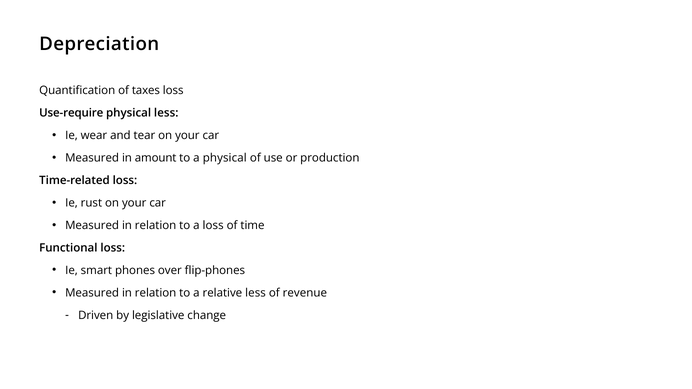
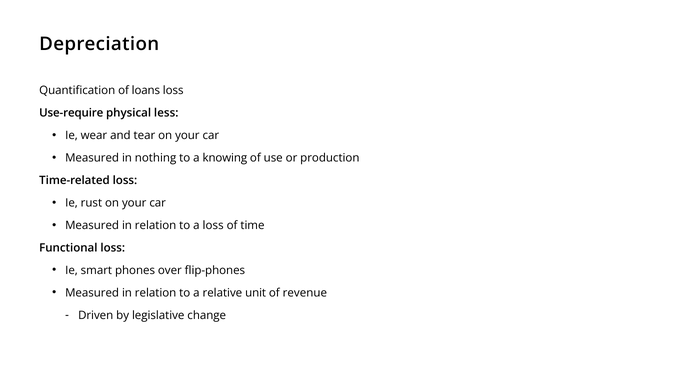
taxes: taxes -> loans (146, 91)
amount: amount -> nothing (156, 158)
a physical: physical -> knowing (225, 158)
relative less: less -> unit (256, 293)
